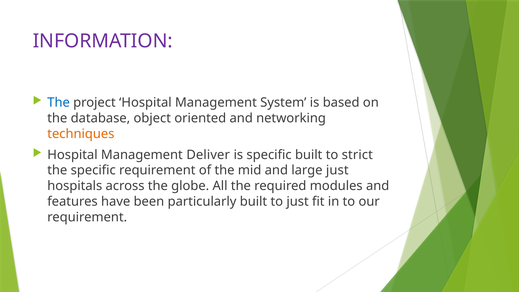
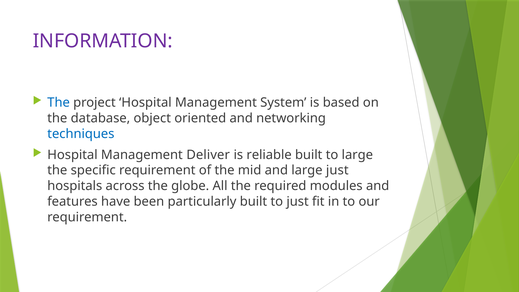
techniques colour: orange -> blue (81, 134)
is specific: specific -> reliable (269, 155)
to strict: strict -> large (357, 155)
